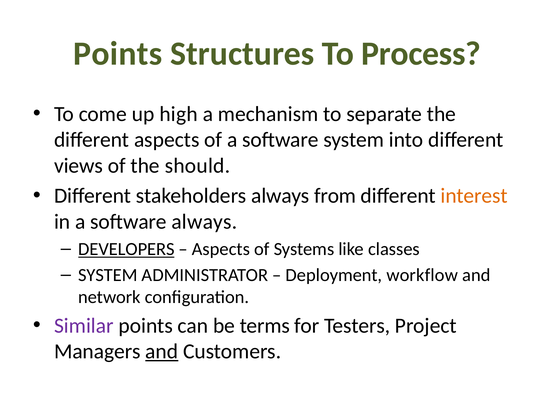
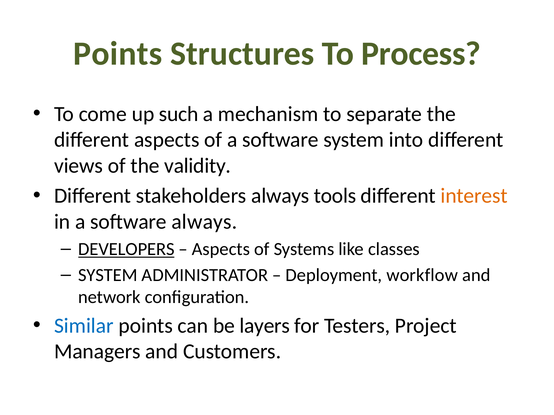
high: high -> such (179, 114)
should: should -> validity (198, 166)
from: from -> tools (335, 196)
Similar colour: purple -> blue (84, 326)
terms: terms -> layers (265, 326)
and underline: present -> none (162, 352)
